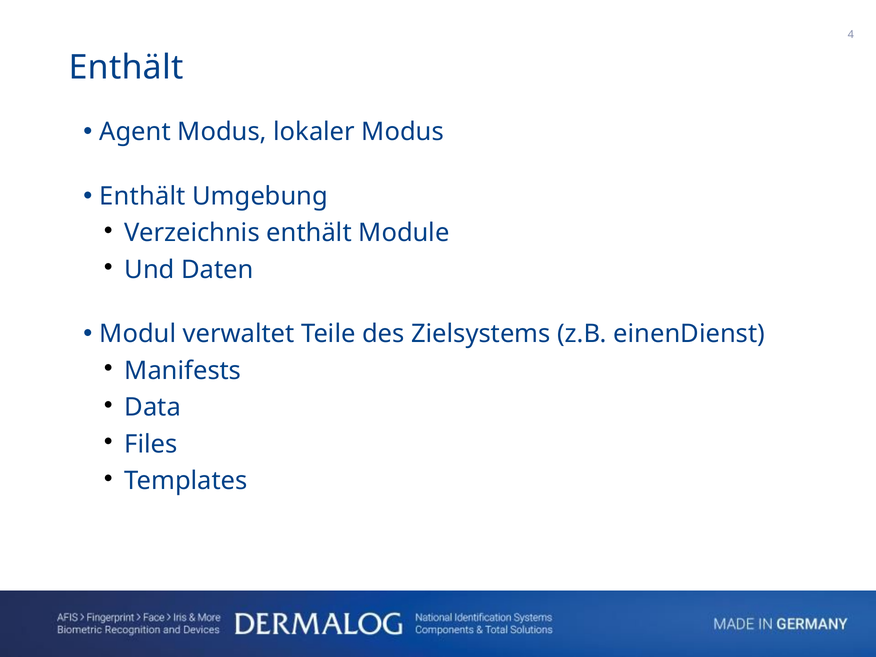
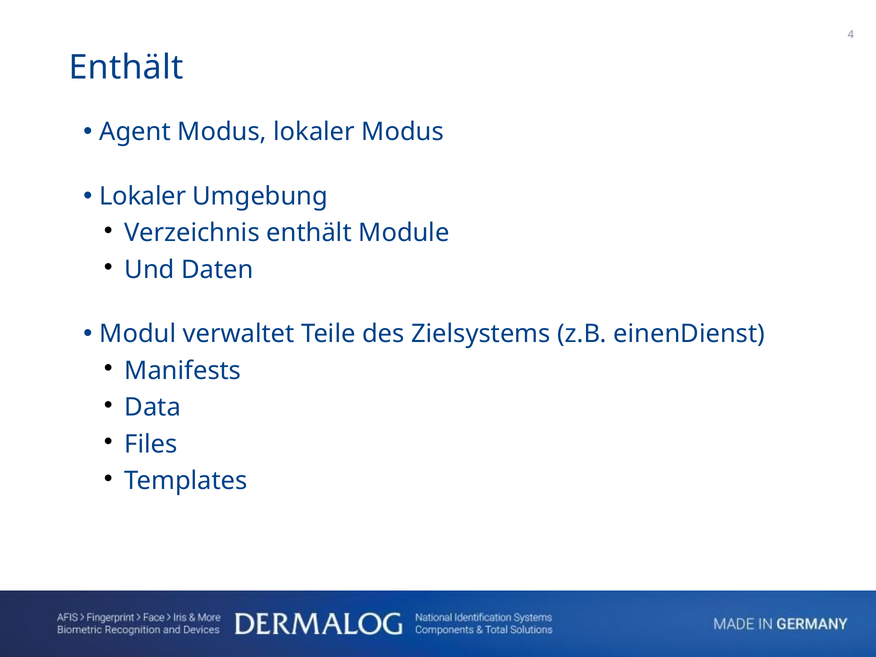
Enthält: Enthält -> Lokaler (143, 196)
